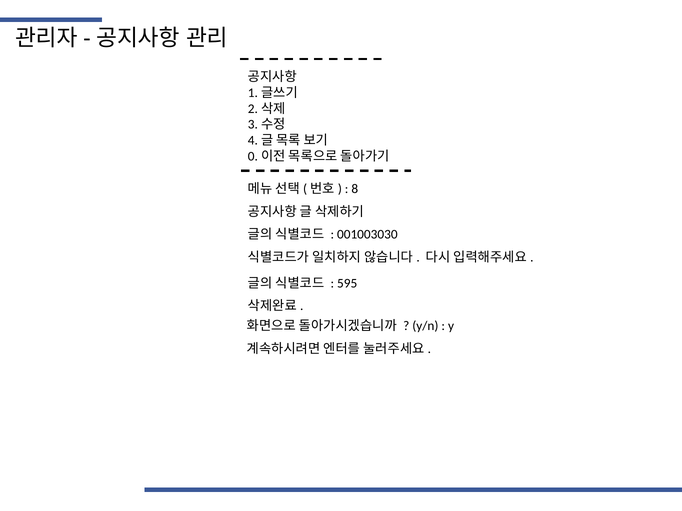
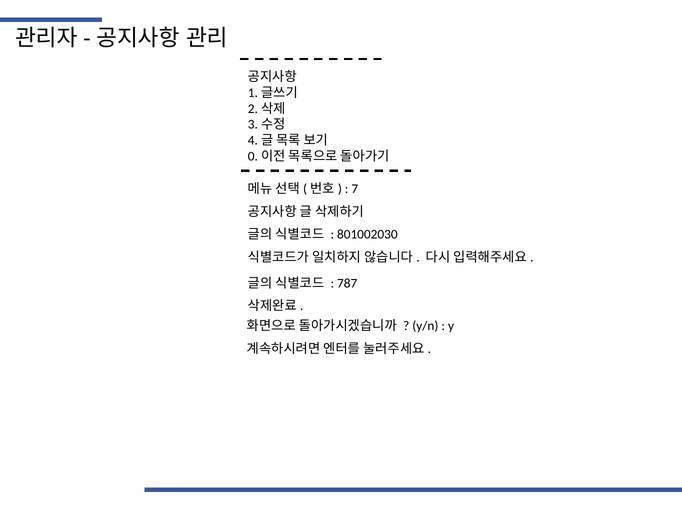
8: 8 -> 7 (355, 189)
001003030: 001003030 -> 801002030 (367, 235)
595: 595 -> 787 (347, 284)
